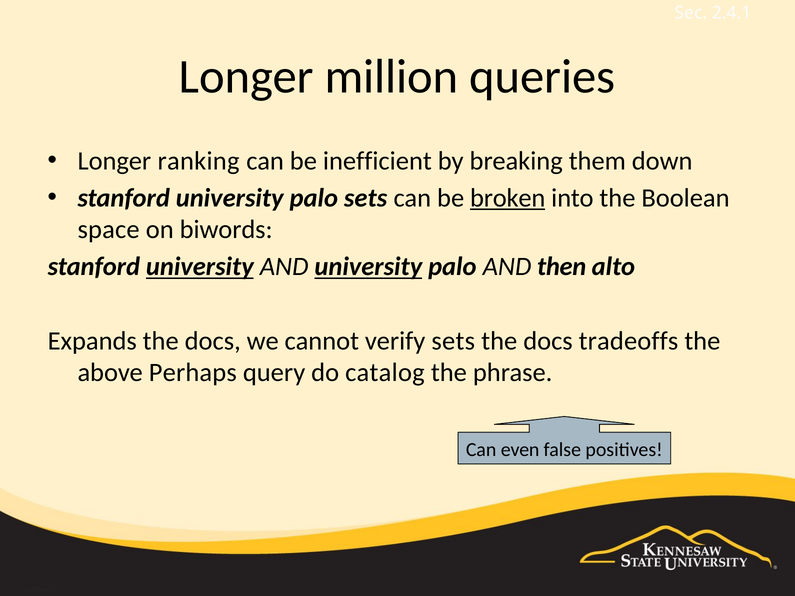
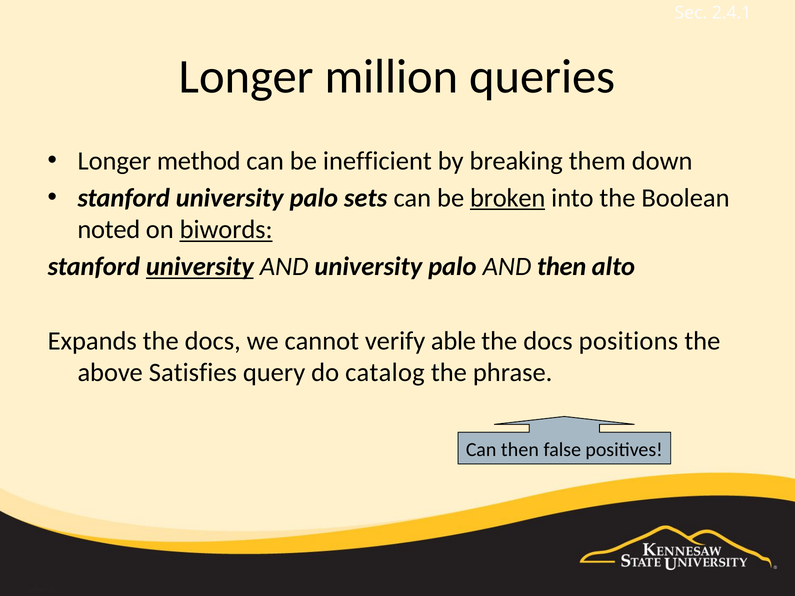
ranking: ranking -> method (199, 161)
space: space -> noted (109, 230)
biwords underline: none -> present (226, 230)
university underline: present -> none (368, 267)
verify sets: sets -> able (453, 341)
tradeoffs: tradeoffs -> positions (628, 341)
Perhaps: Perhaps -> Satisfies (193, 373)
Can even: even -> then (520, 450)
